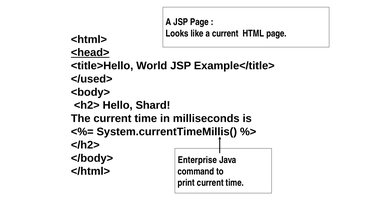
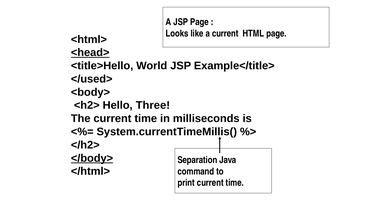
Shard: Shard -> Three (153, 106)
</body> underline: none -> present (92, 159)
Enterprise: Enterprise -> Separation (197, 161)
